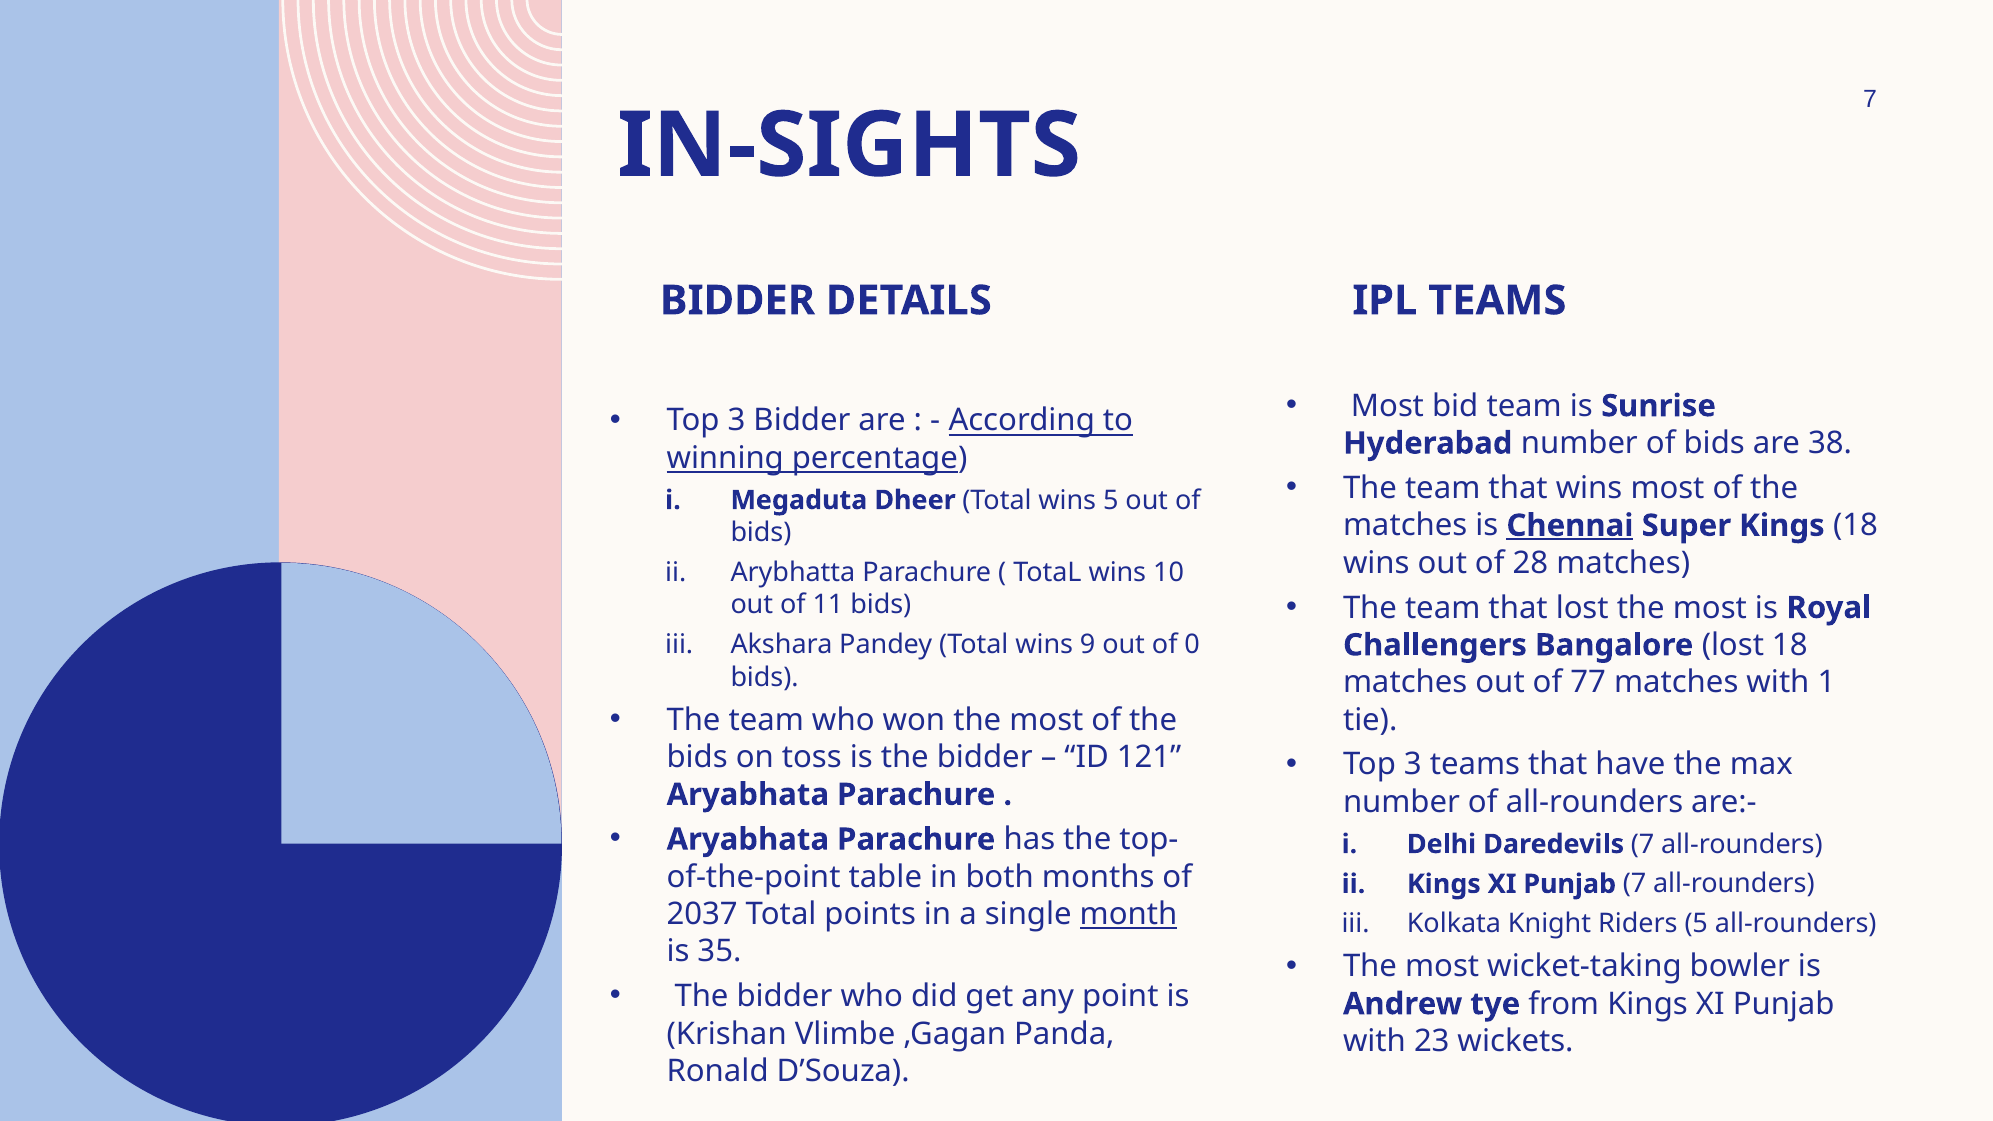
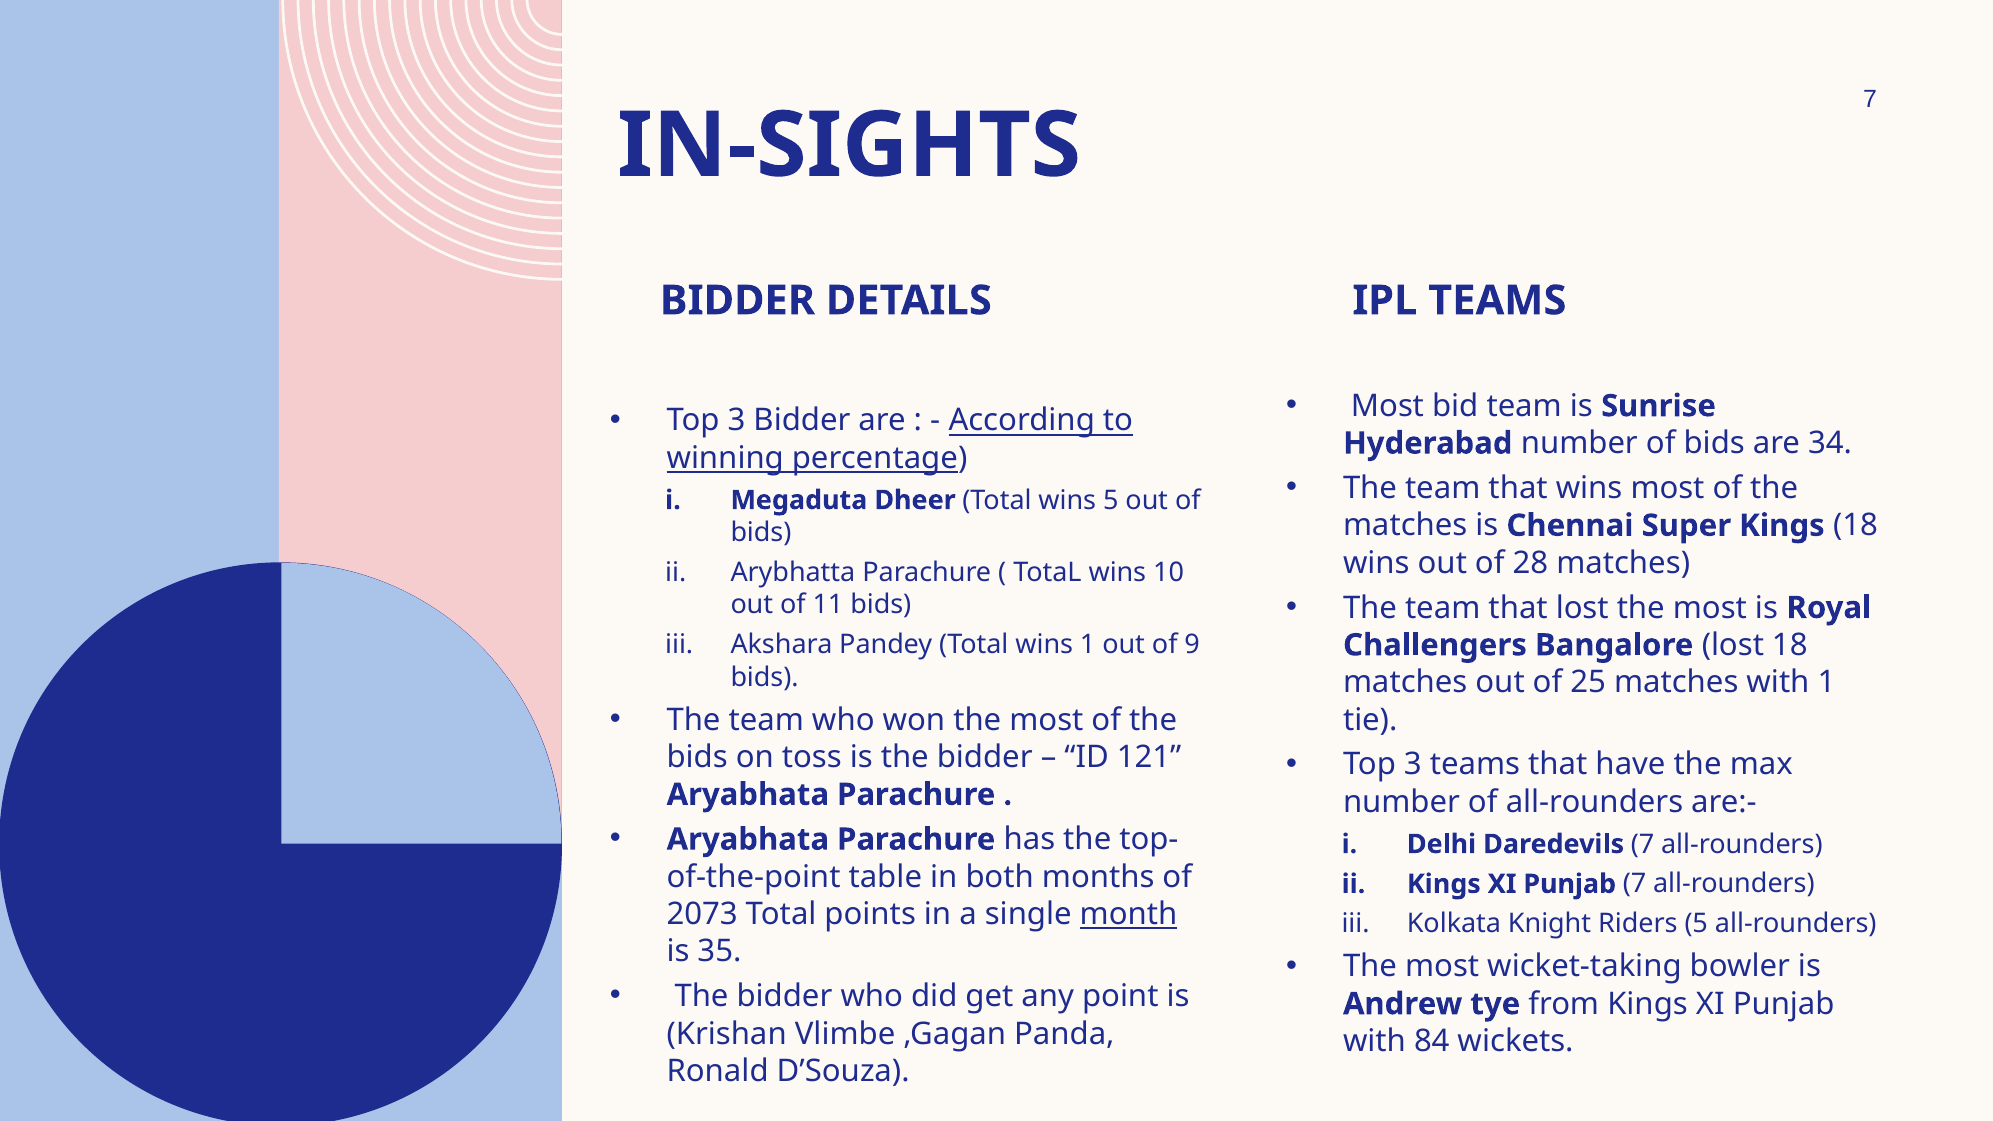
38: 38 -> 34 (1830, 443)
Chennai underline: present -> none (1570, 526)
wins 9: 9 -> 1 (1088, 645)
0: 0 -> 9 (1192, 645)
77: 77 -> 25 (1588, 683)
2037: 2037 -> 2073 (702, 914)
23: 23 -> 84 (1432, 1041)
